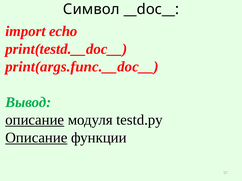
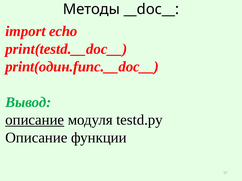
Символ: Символ -> Методы (91, 9)
print(args.func.__doc__: print(args.func.__doc__ -> print(один.func.__doc__ (82, 67)
Описание underline: present -> none (36, 138)
